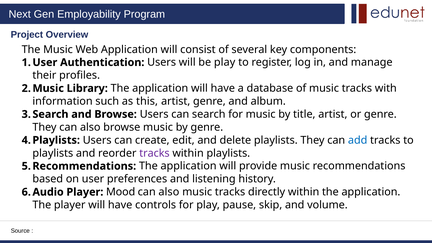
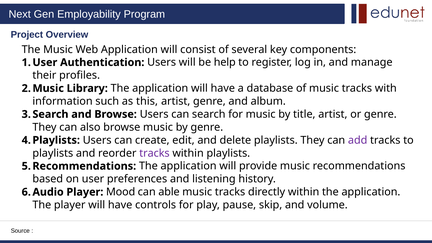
be play: play -> help (225, 62)
add colour: blue -> purple (358, 140)
also: also -> able (169, 192)
